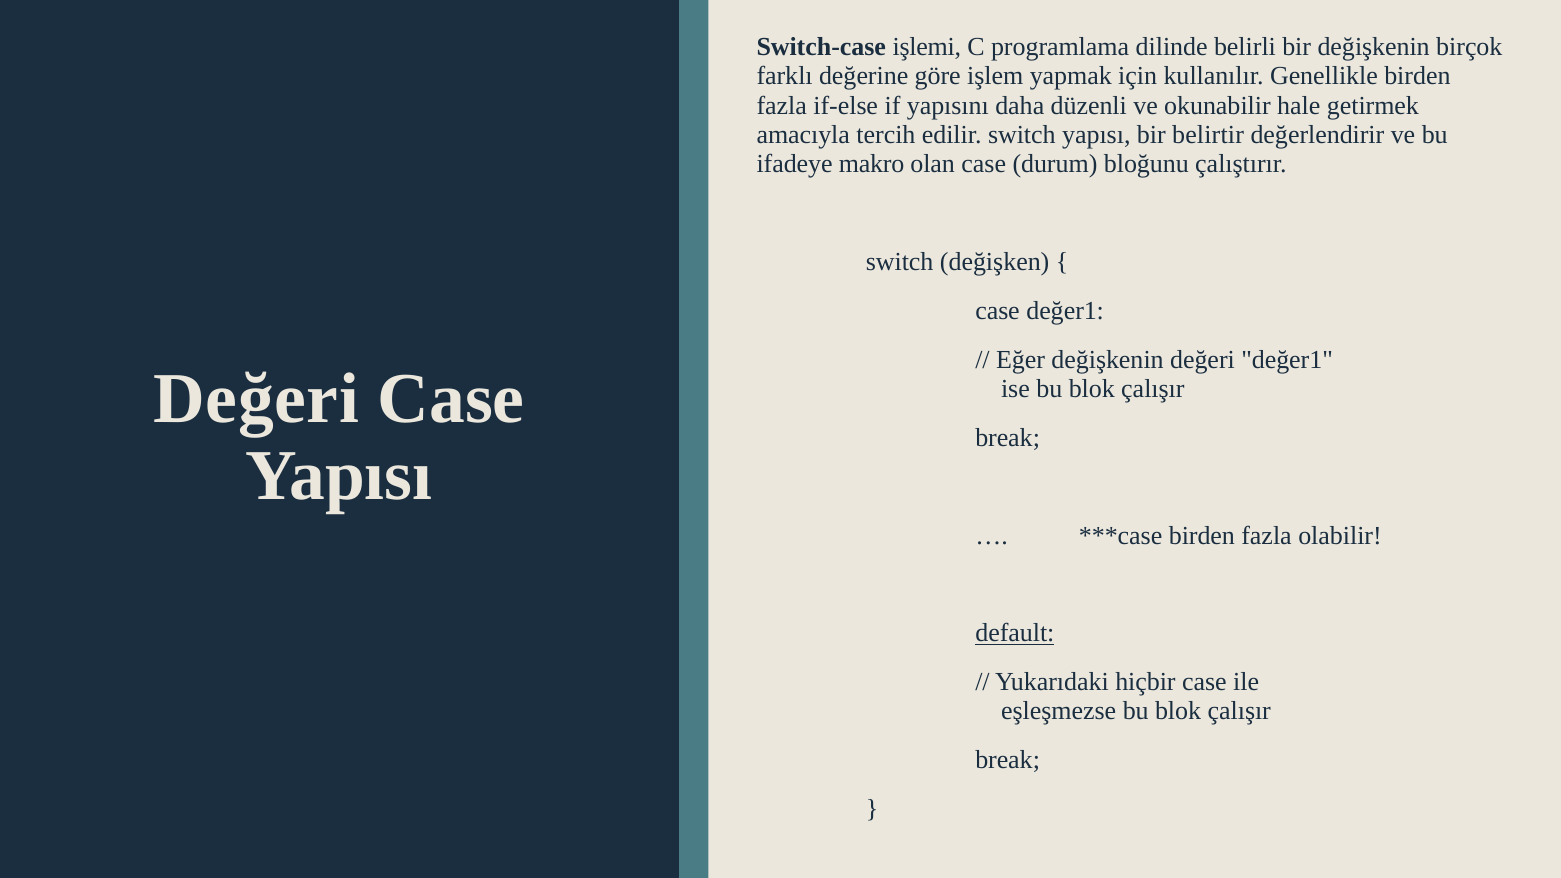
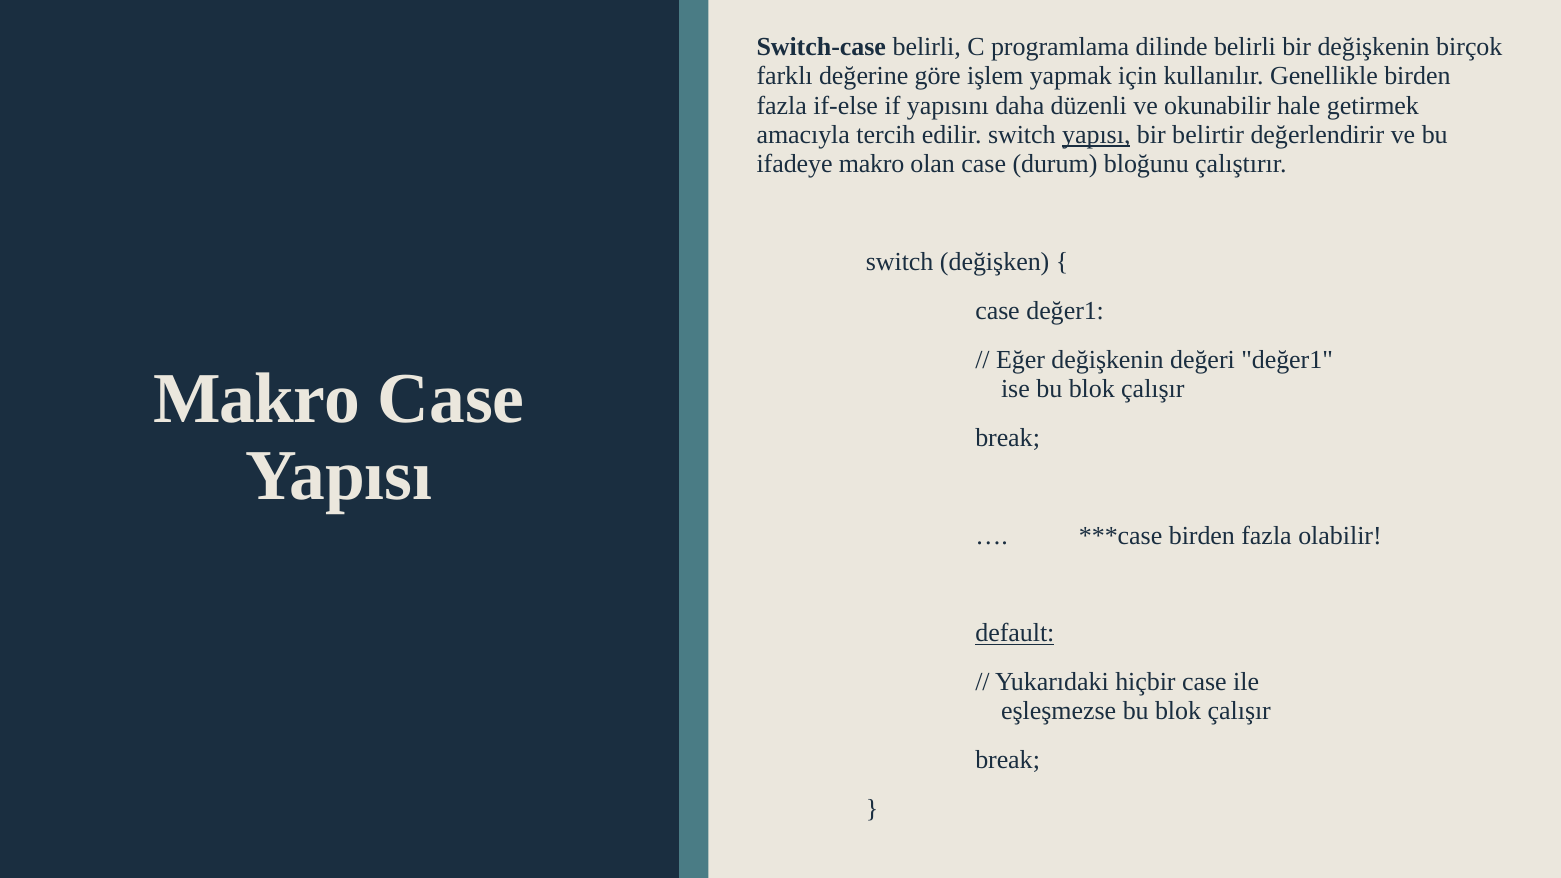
Switch-case işlemi: işlemi -> belirli (927, 47)
yapısı underline: none -> present (1096, 135)
Değeri: Değeri -> Makro (257, 399)
